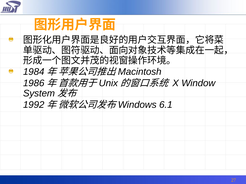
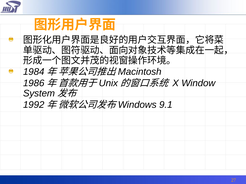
6.1: 6.1 -> 9.1 (166, 105)
